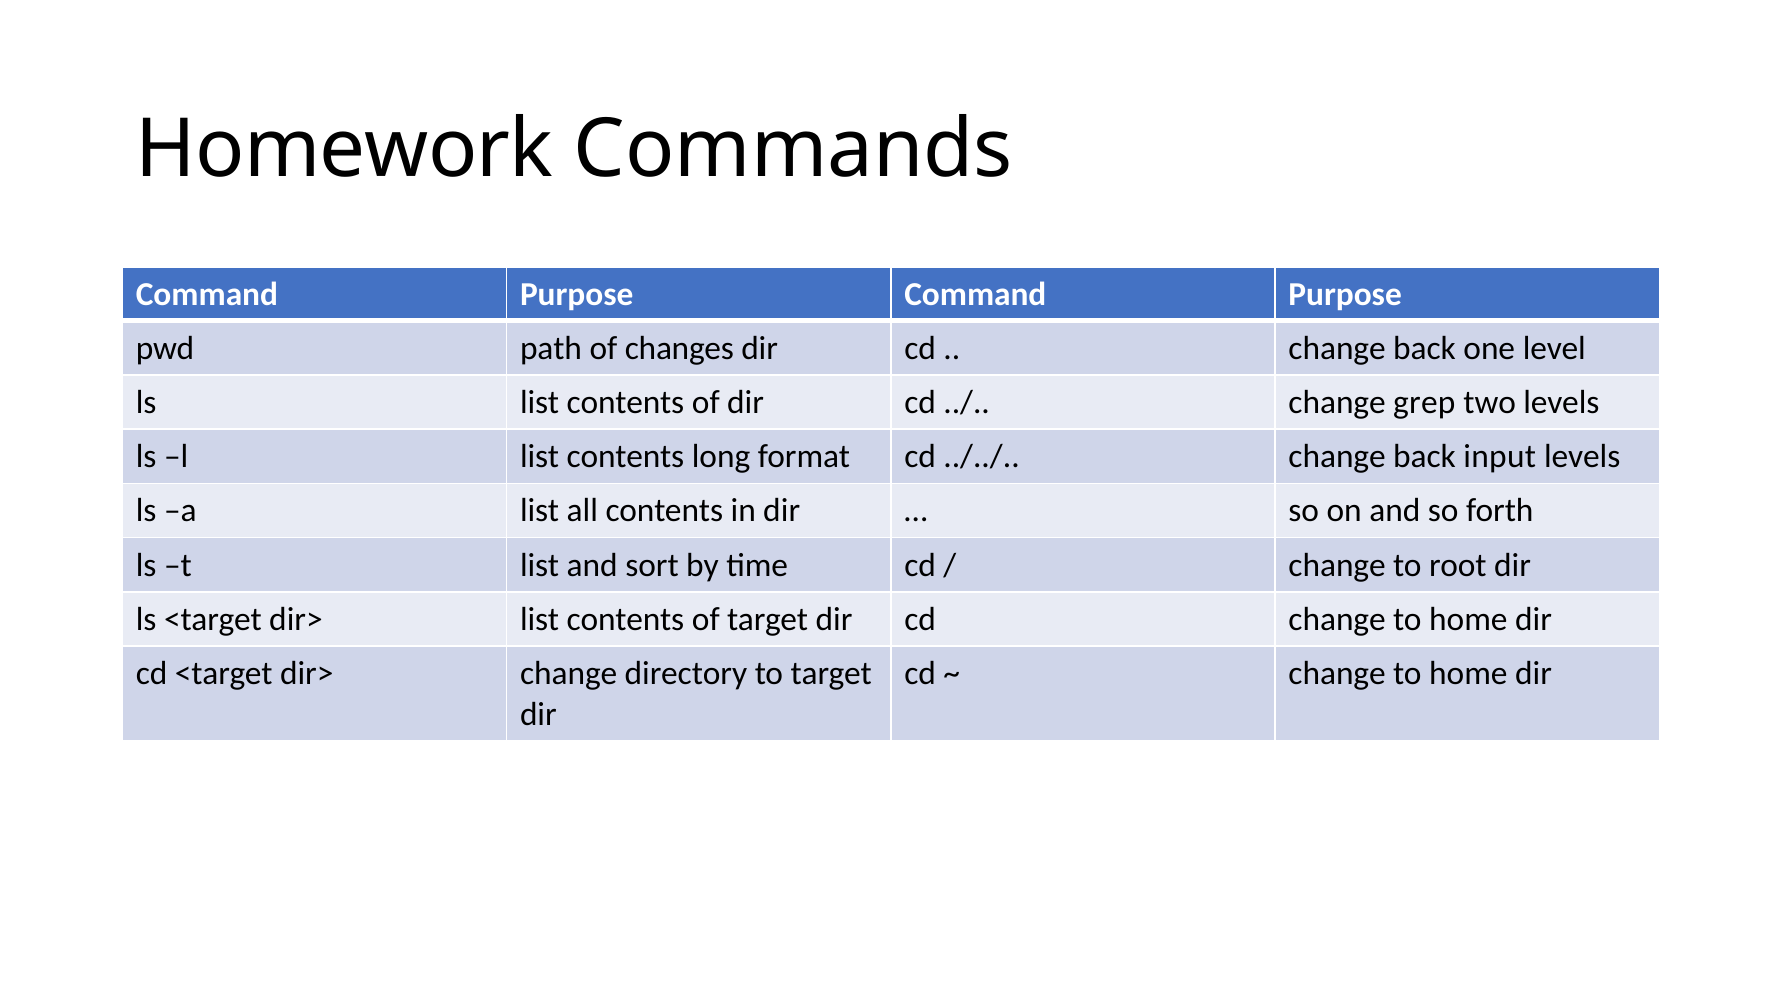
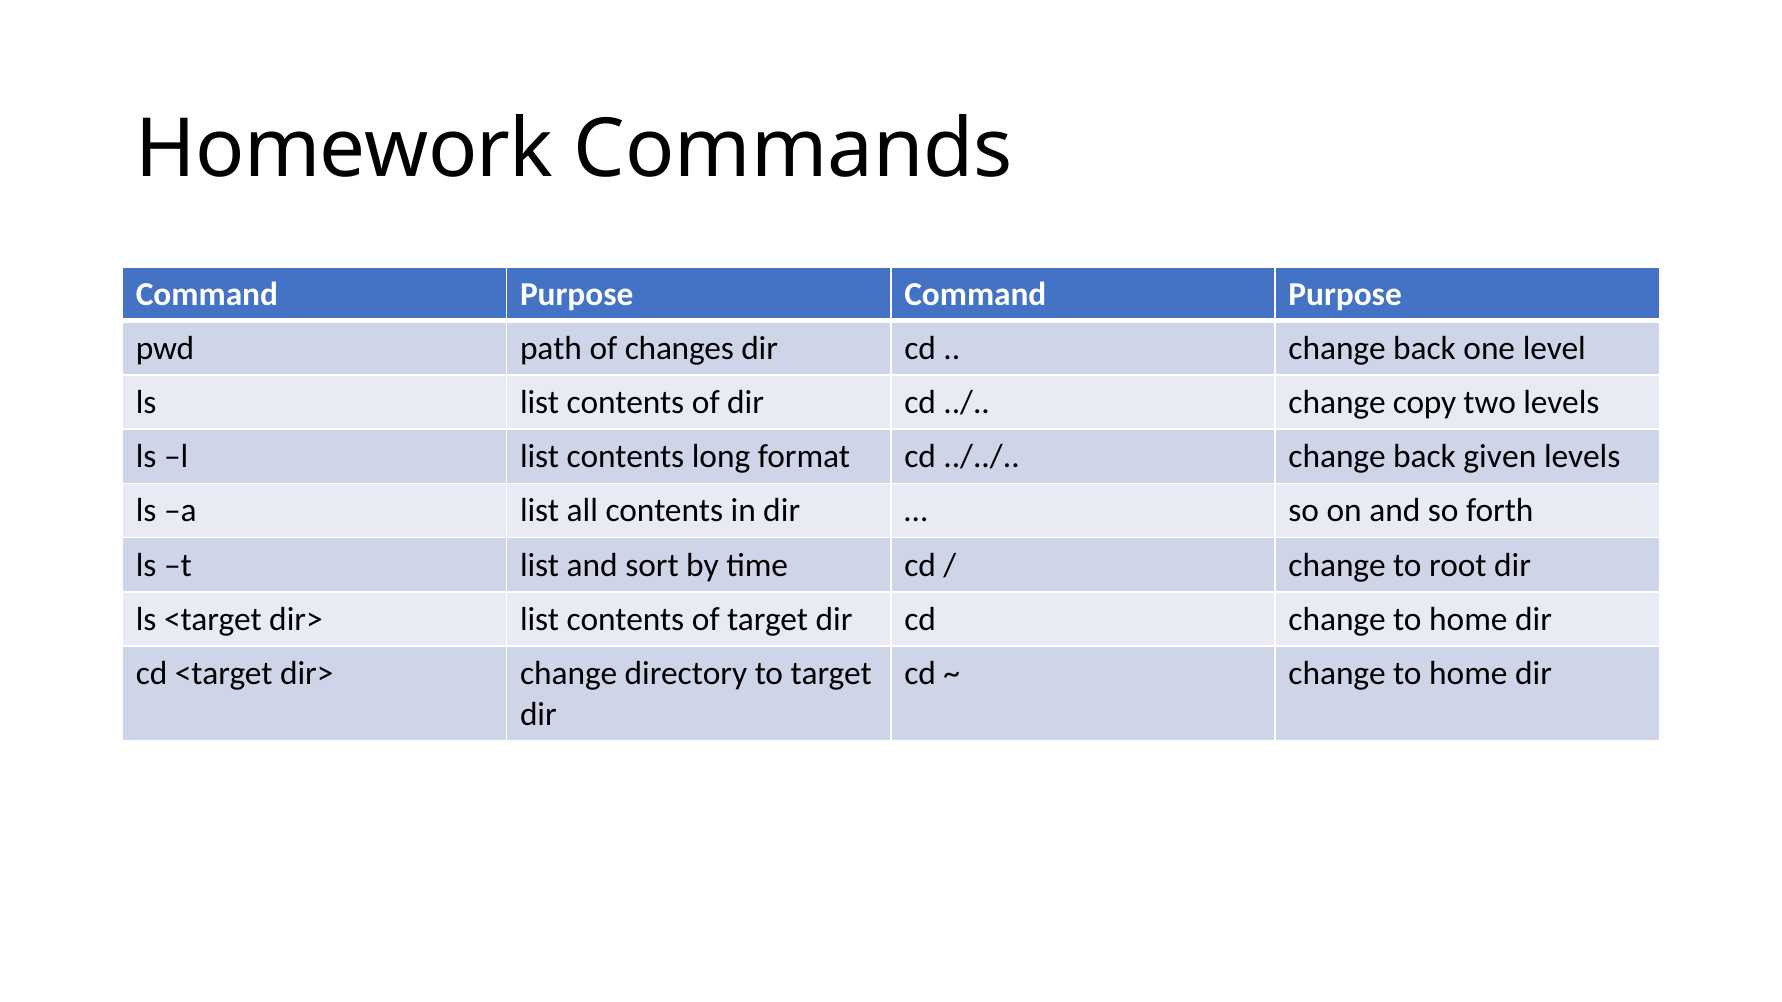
grep: grep -> copy (1425, 403)
input: input -> given (1500, 457)
